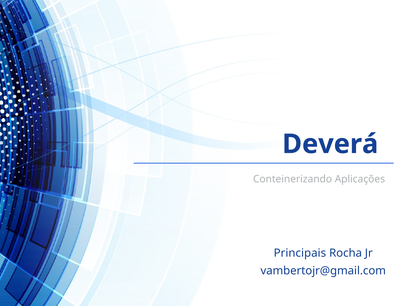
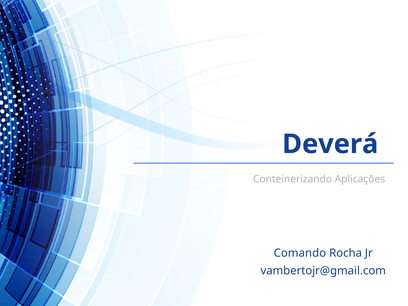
Principais: Principais -> Comando (300, 253)
